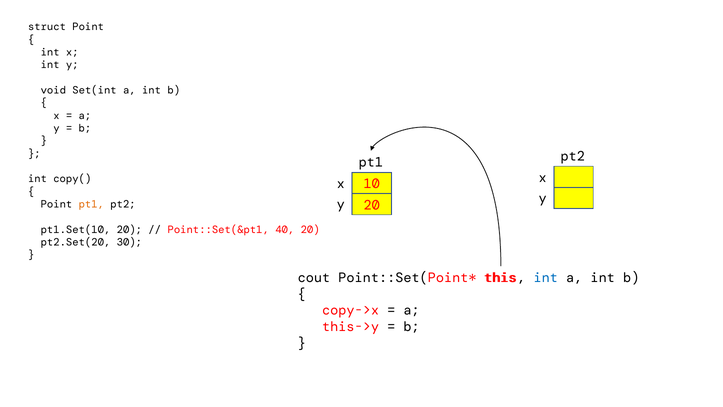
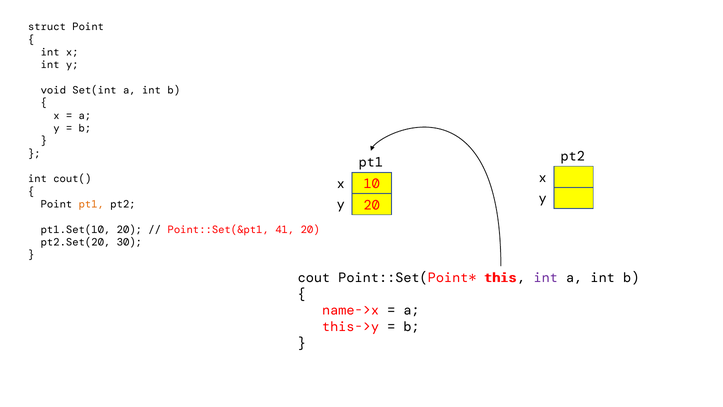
copy(: copy( -> cout( (72, 179)
40: 40 -> 41 (285, 229)
int colour: blue -> purple (546, 278)
copy->x: copy->x -> name->x (351, 310)
